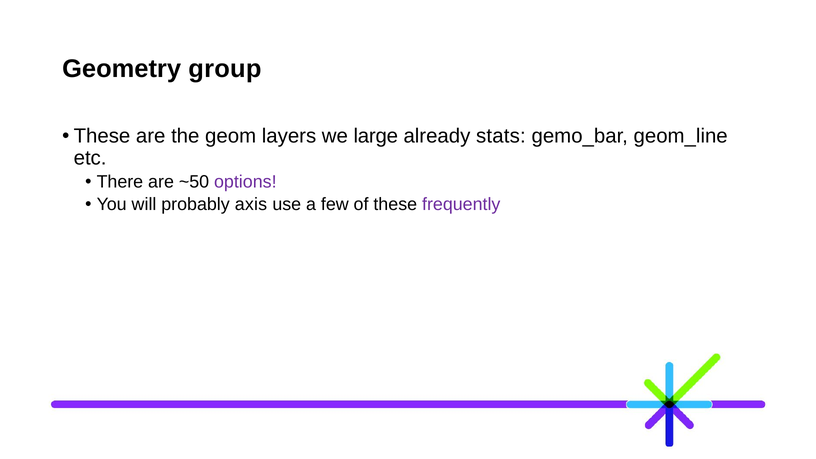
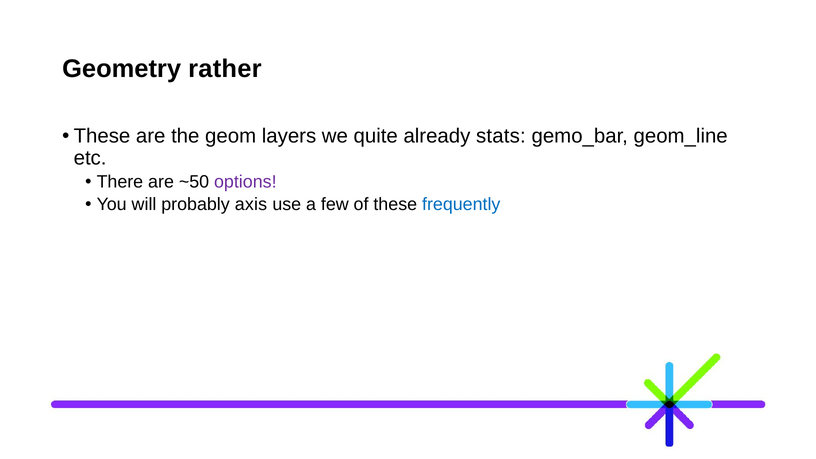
group: group -> rather (225, 69)
large: large -> quite (376, 136)
frequently colour: purple -> blue (461, 204)
